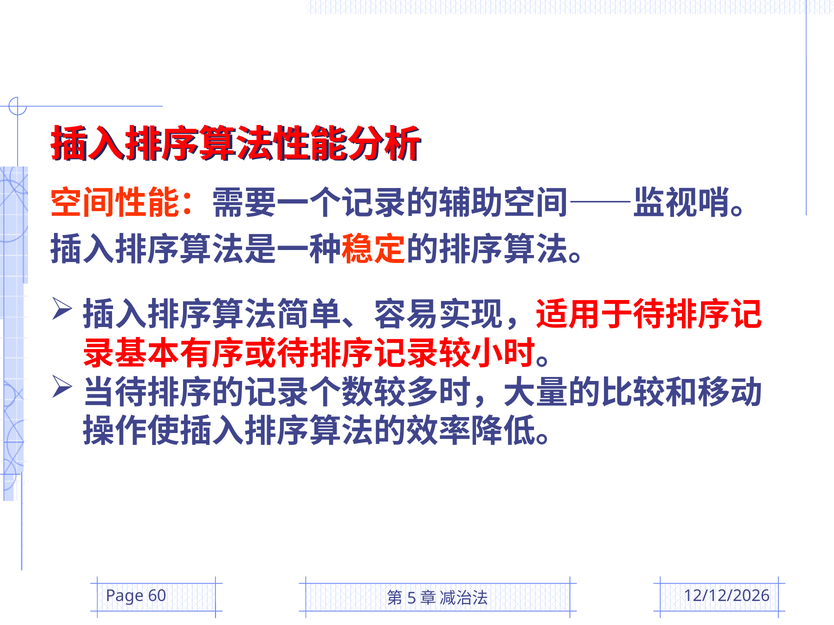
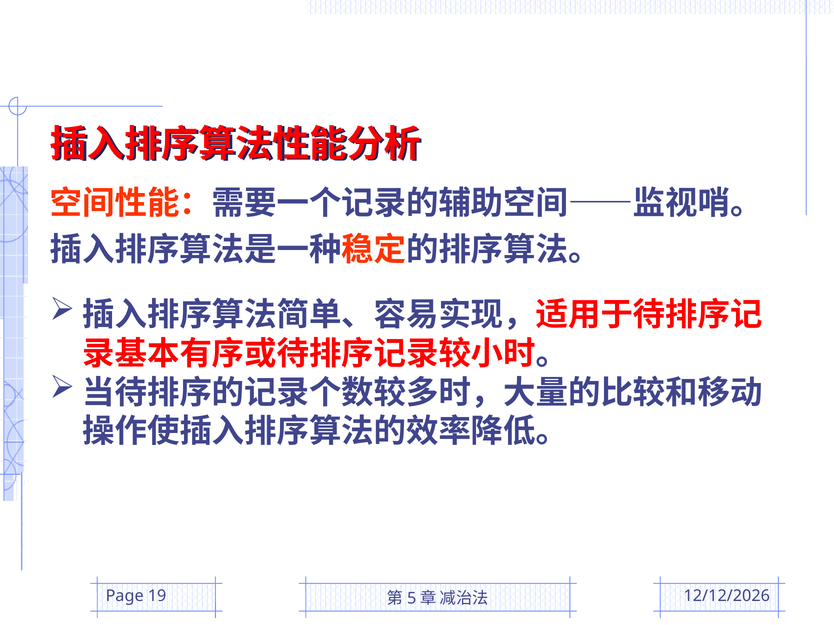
60: 60 -> 19 (157, 596)
